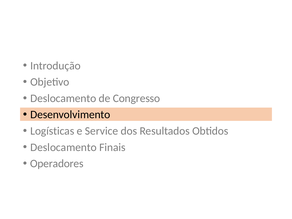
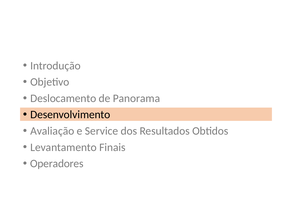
Congresso: Congresso -> Panorama (136, 98)
Logísticas: Logísticas -> Avaliação (52, 131)
Deslocamento: Deslocamento -> Levantamento (64, 147)
